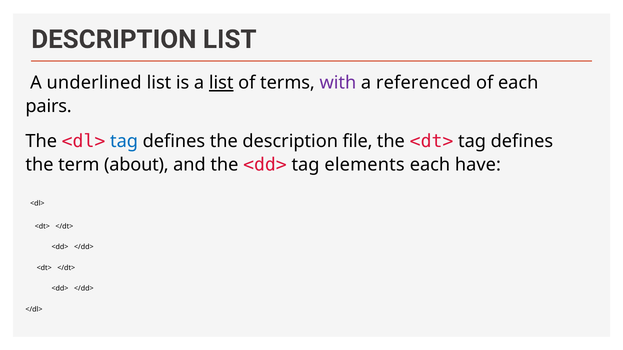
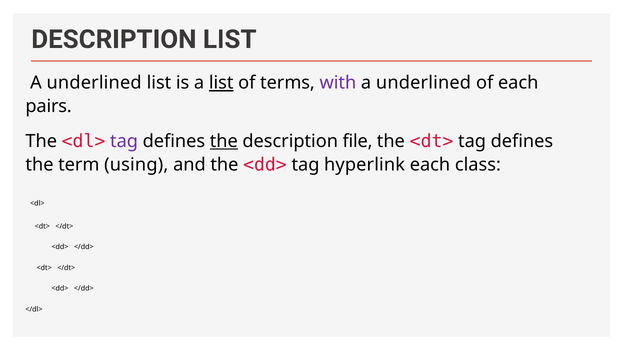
referenced: referenced -> underlined (424, 83)
tag colour: blue -> purple (124, 141)
the underline: none -> present (224, 141)
about: about -> using (136, 165)
elements: elements -> hyperlink (365, 165)
have: have -> class (478, 165)
